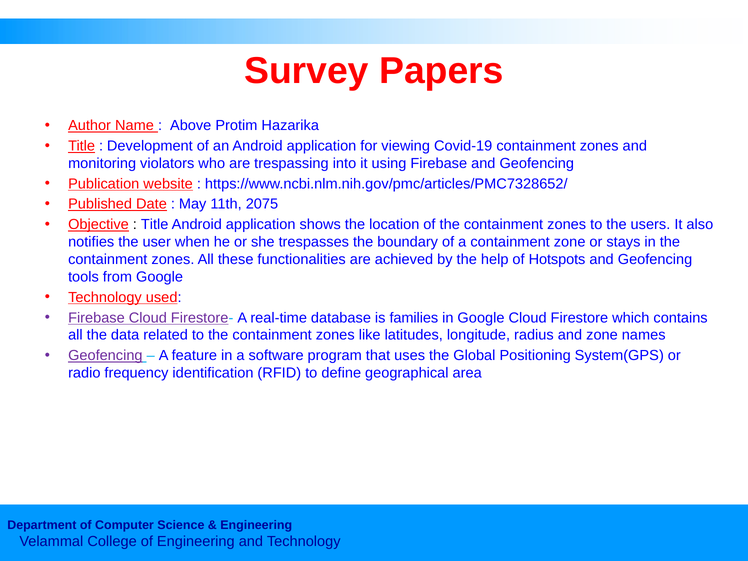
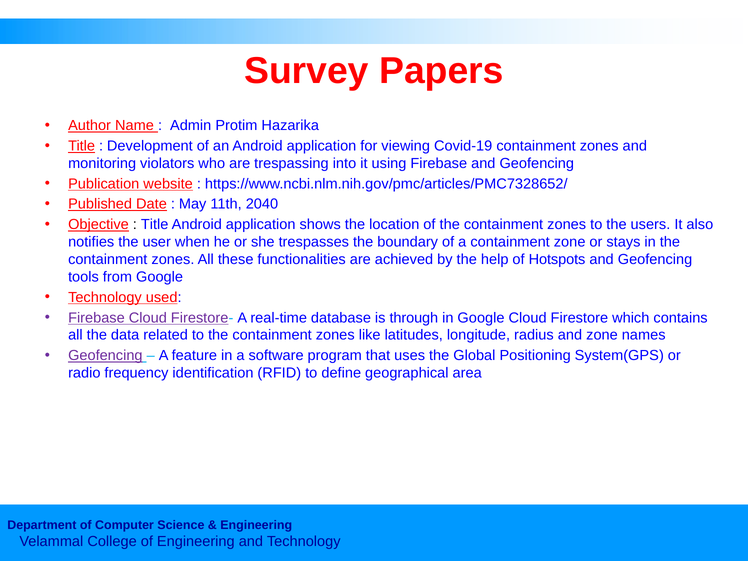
Above: Above -> Admin (191, 126)
2075: 2075 -> 2040 (262, 204)
families: families -> through (414, 318)
